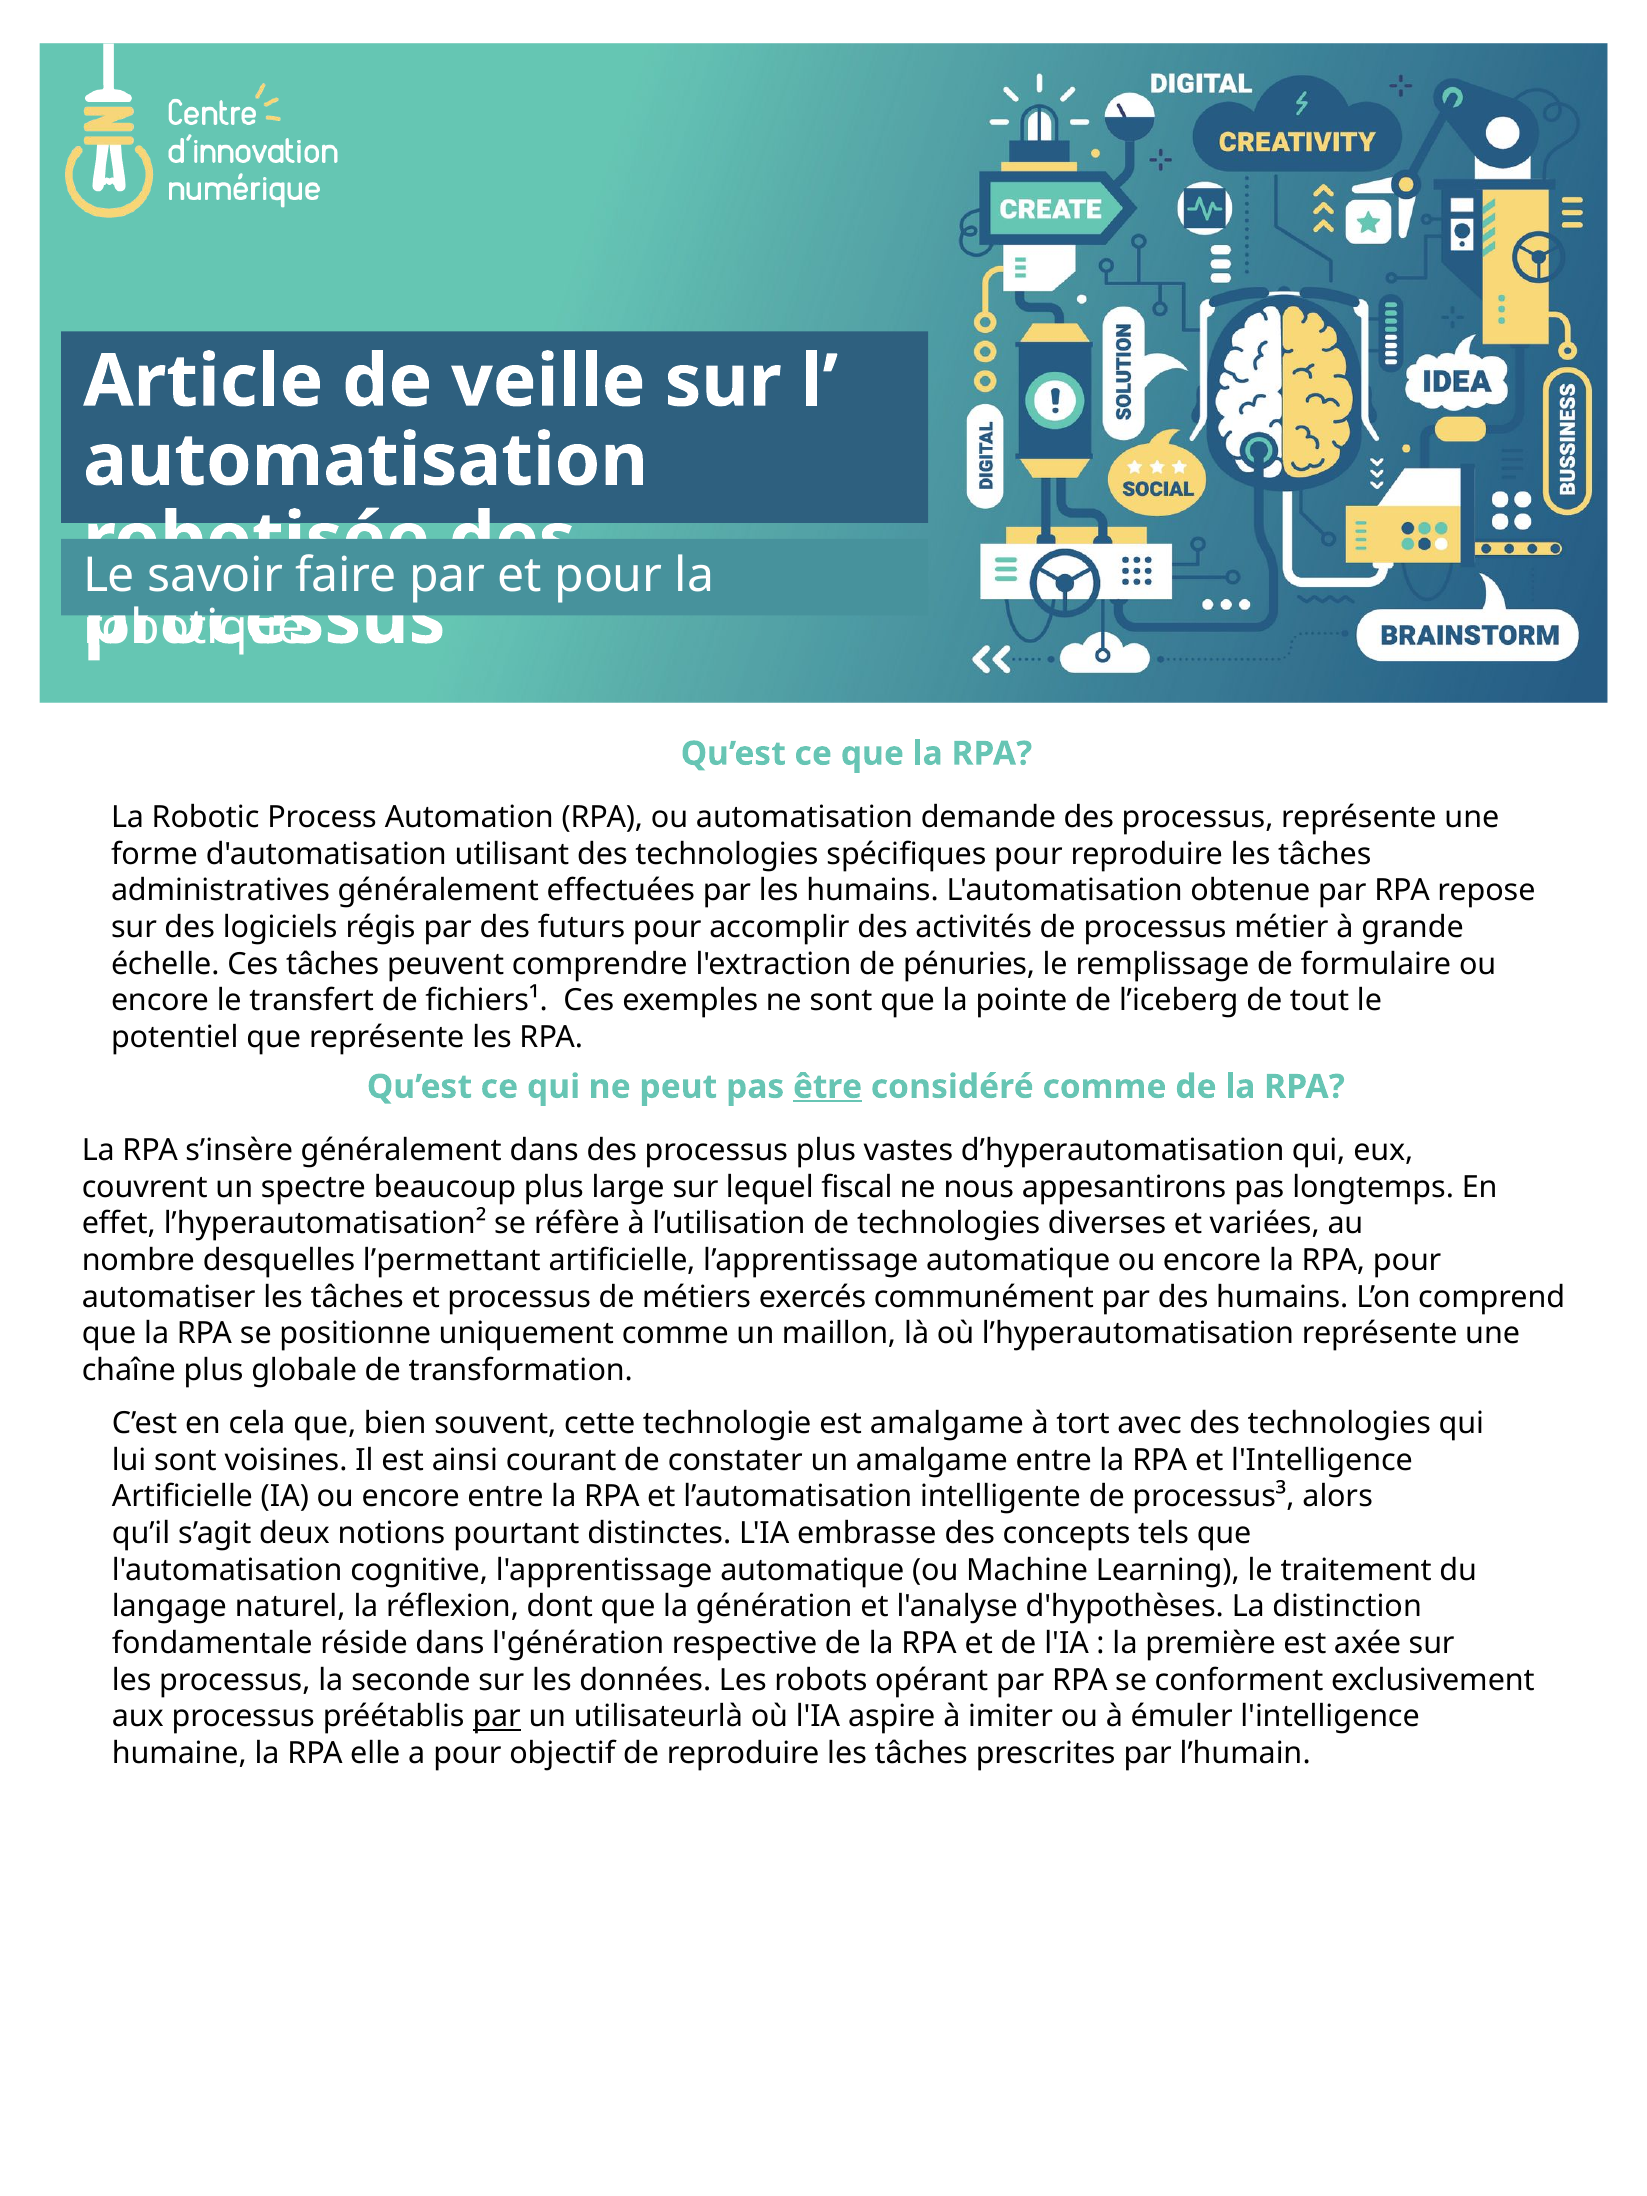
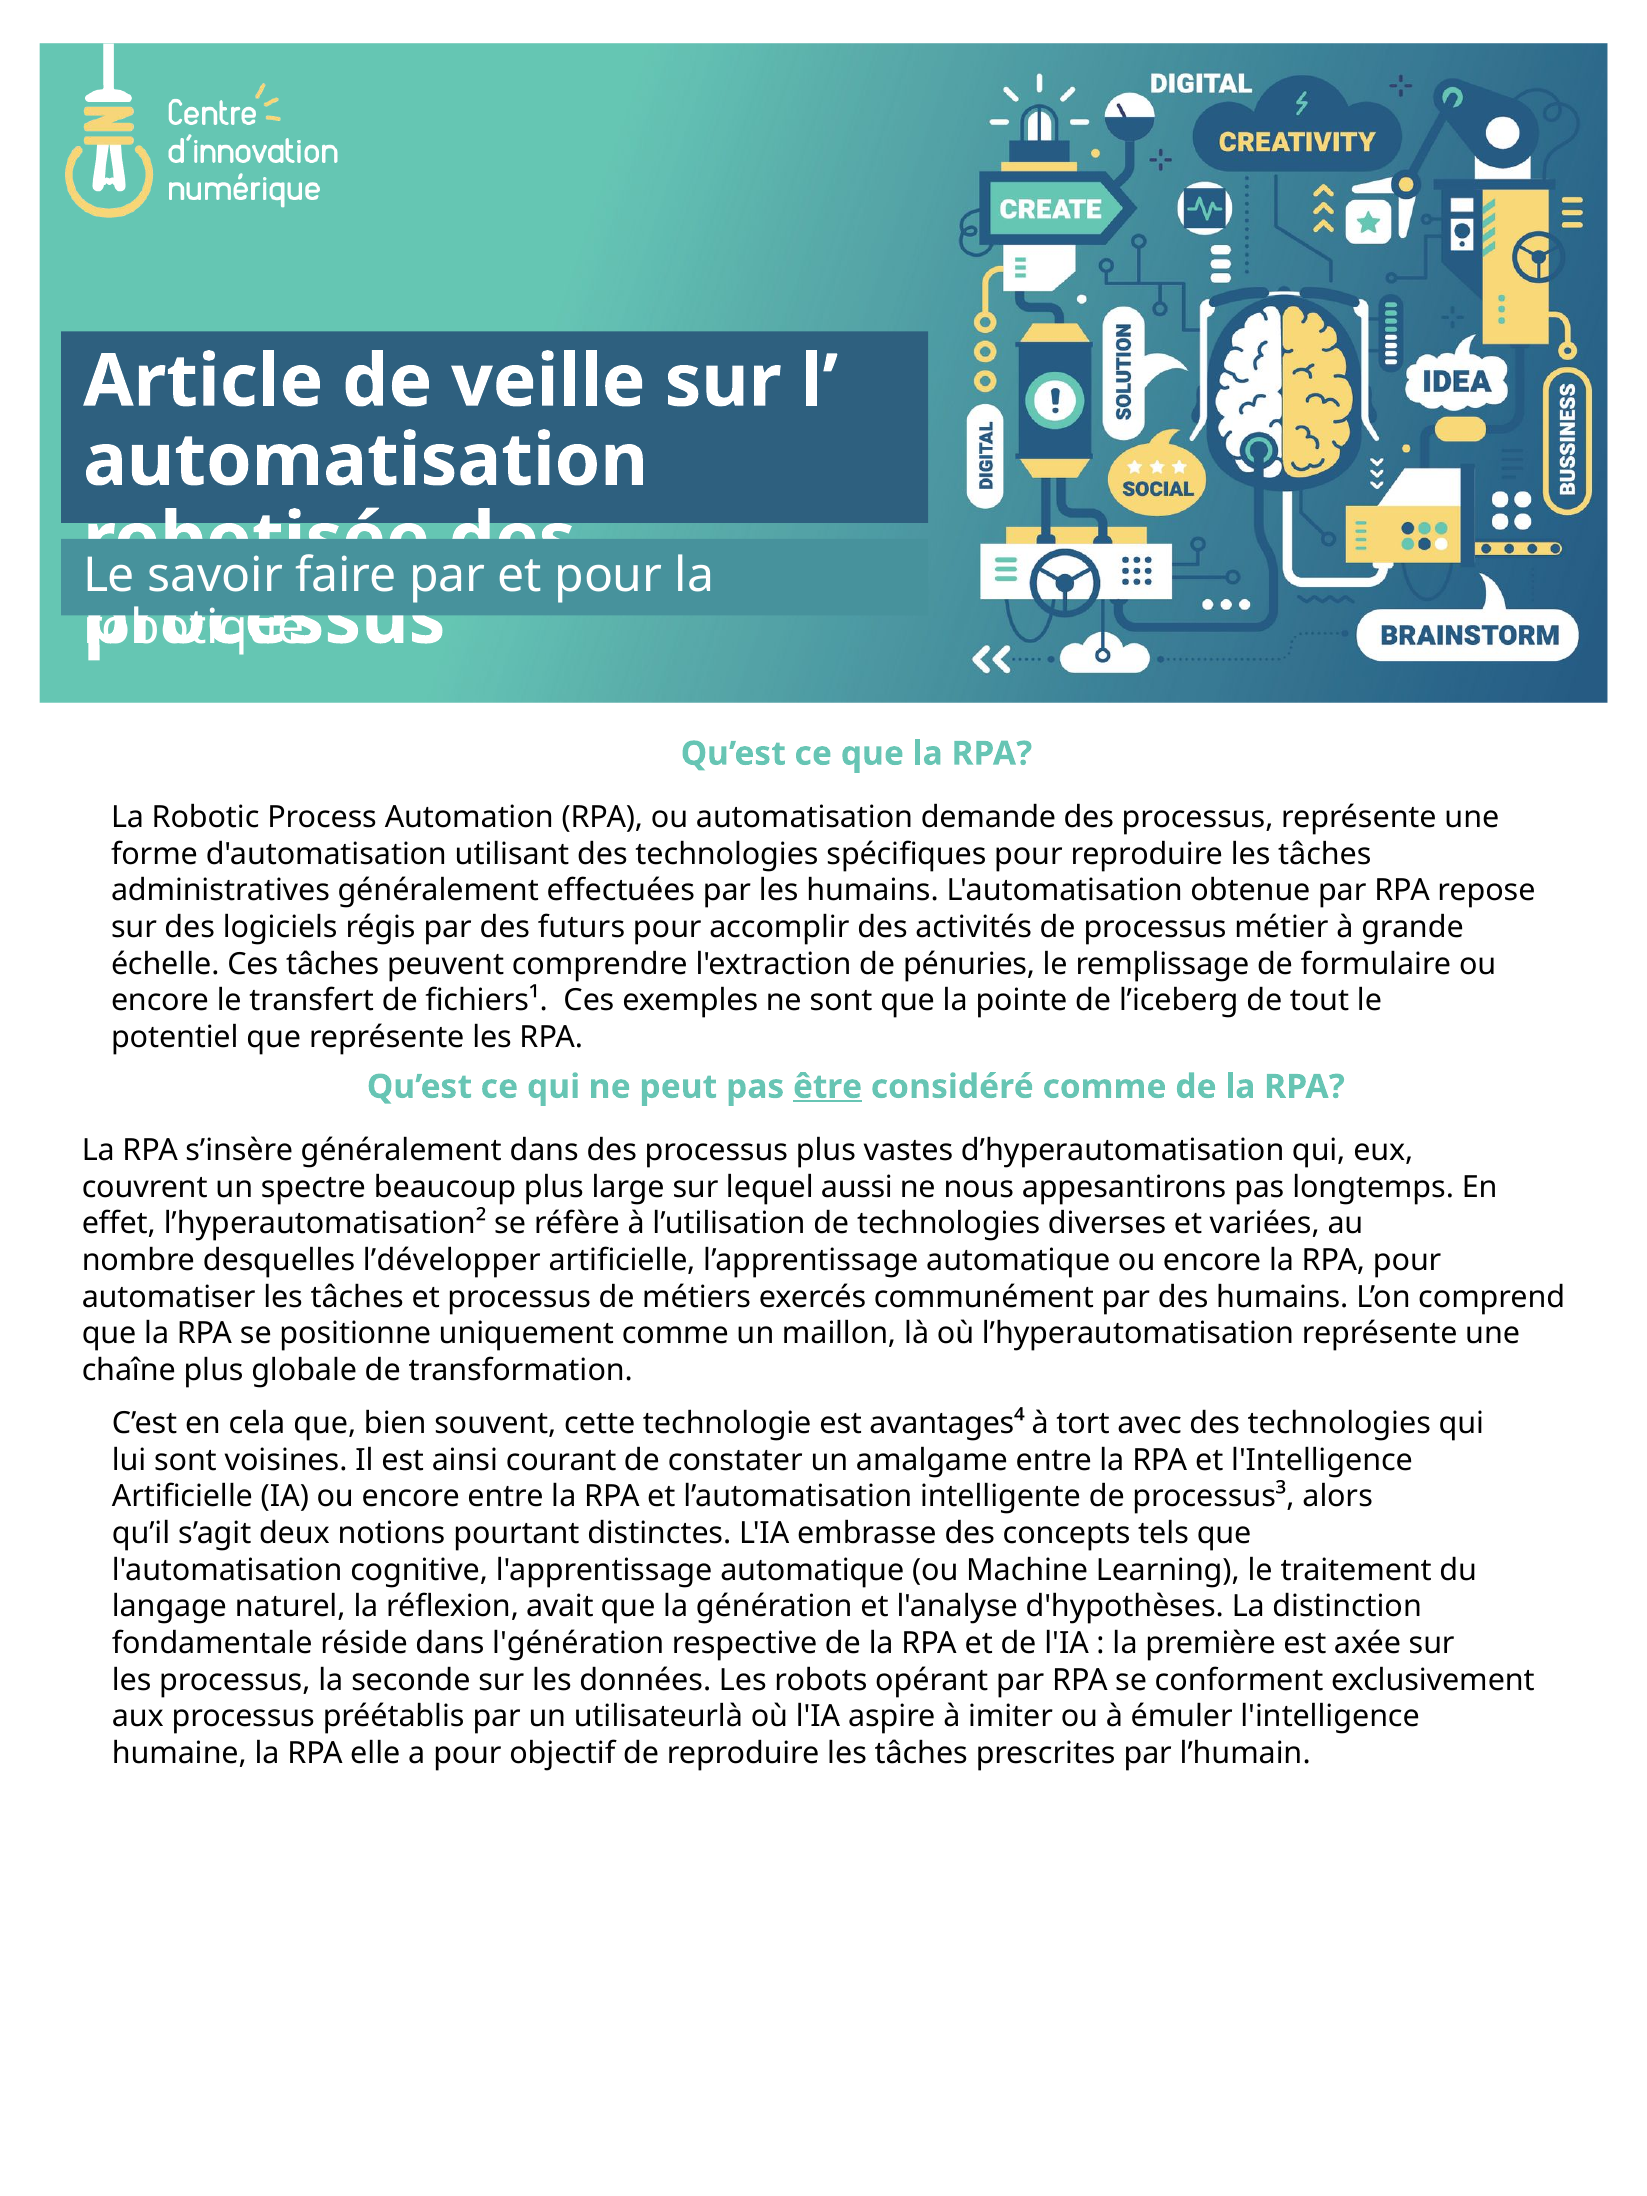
fiscal: fiscal -> aussi (857, 1187)
l’permettant: l’permettant -> l’développer (452, 1261)
est amalgame: amalgame -> avantages⁴ (947, 1423)
dont: dont -> avait (560, 1607)
par underline: present -> none (497, 1717)
